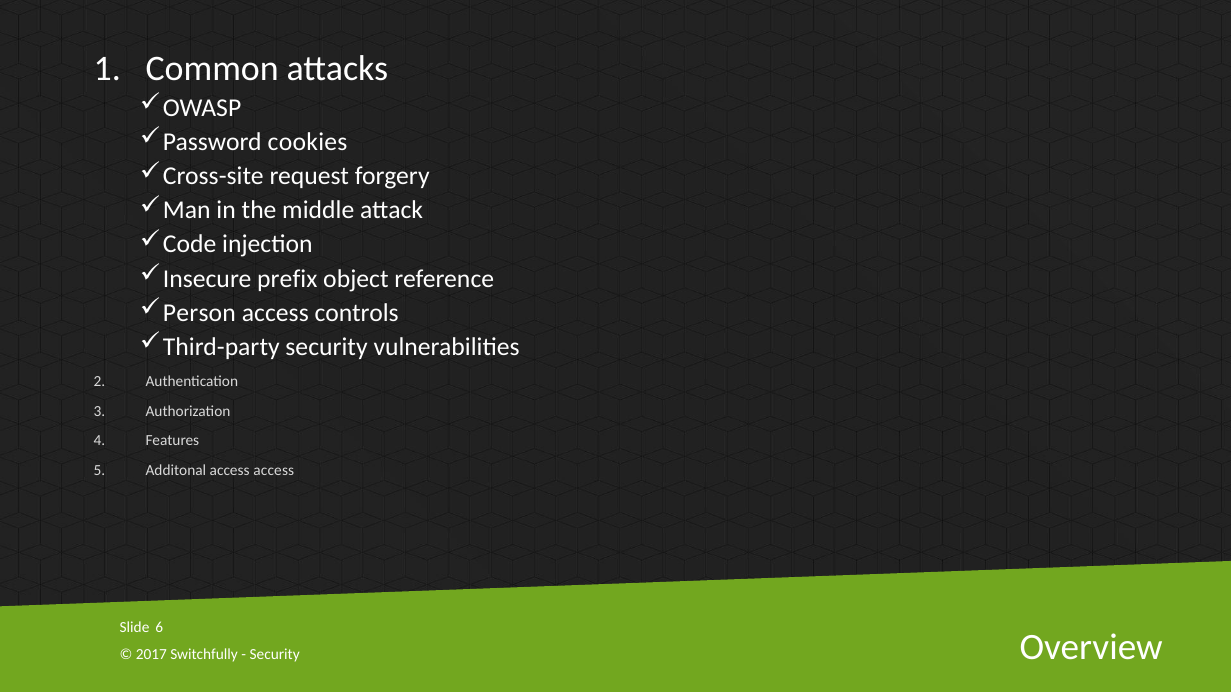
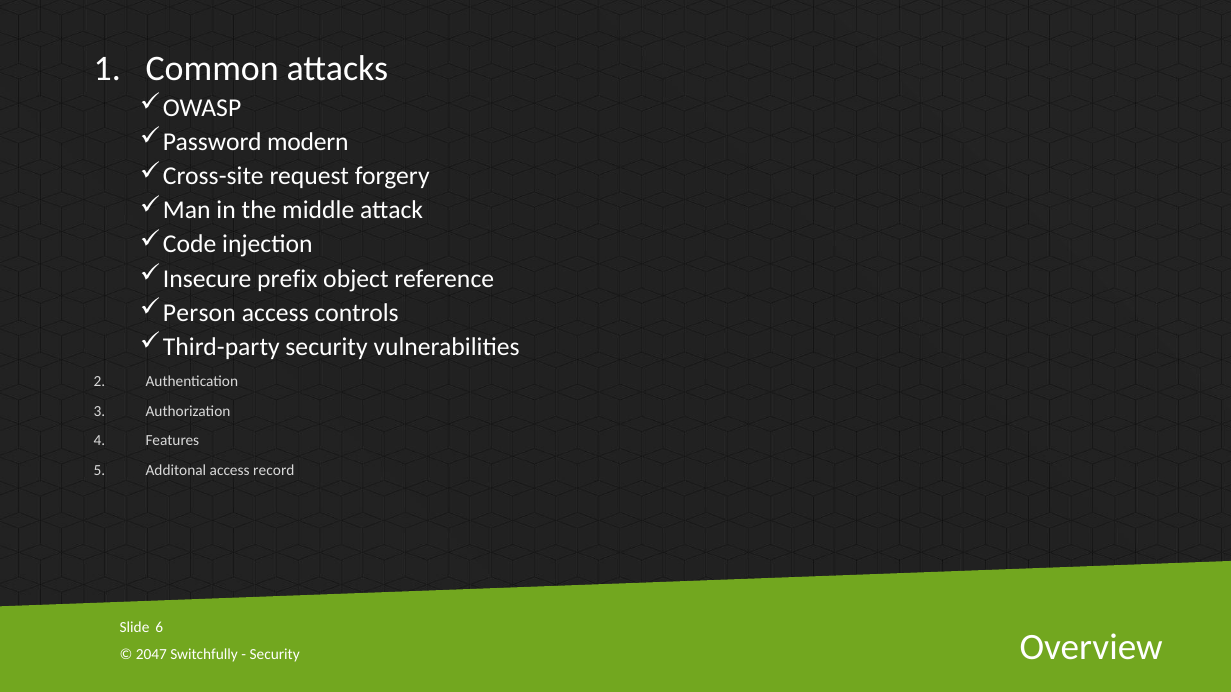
cookies: cookies -> modern (308, 142)
access access: access -> record (274, 470)
2017: 2017 -> 2047 (151, 655)
